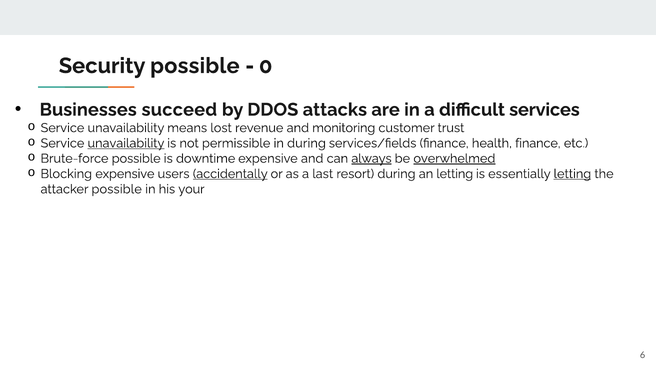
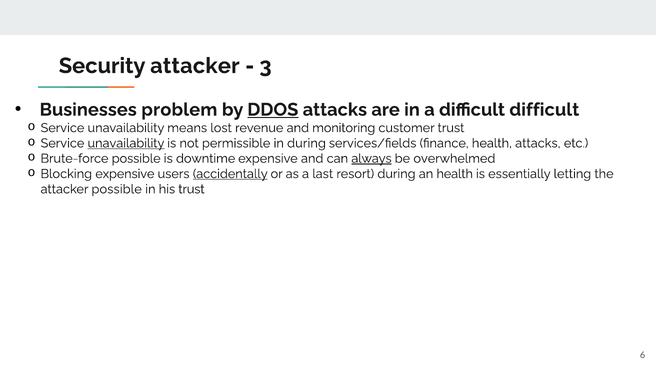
Security possible: possible -> attacker (195, 66)
0: 0 -> 3 (265, 66)
succeed: succeed -> problem (179, 110)
DDOS underline: none -> present (273, 110)
difficult services: services -> difficult (544, 110)
health finance: finance -> attacks (538, 143)
overwhelmed underline: present -> none (454, 159)
an letting: letting -> health (455, 174)
letting underline: present -> none (572, 174)
his your: your -> trust (191, 189)
